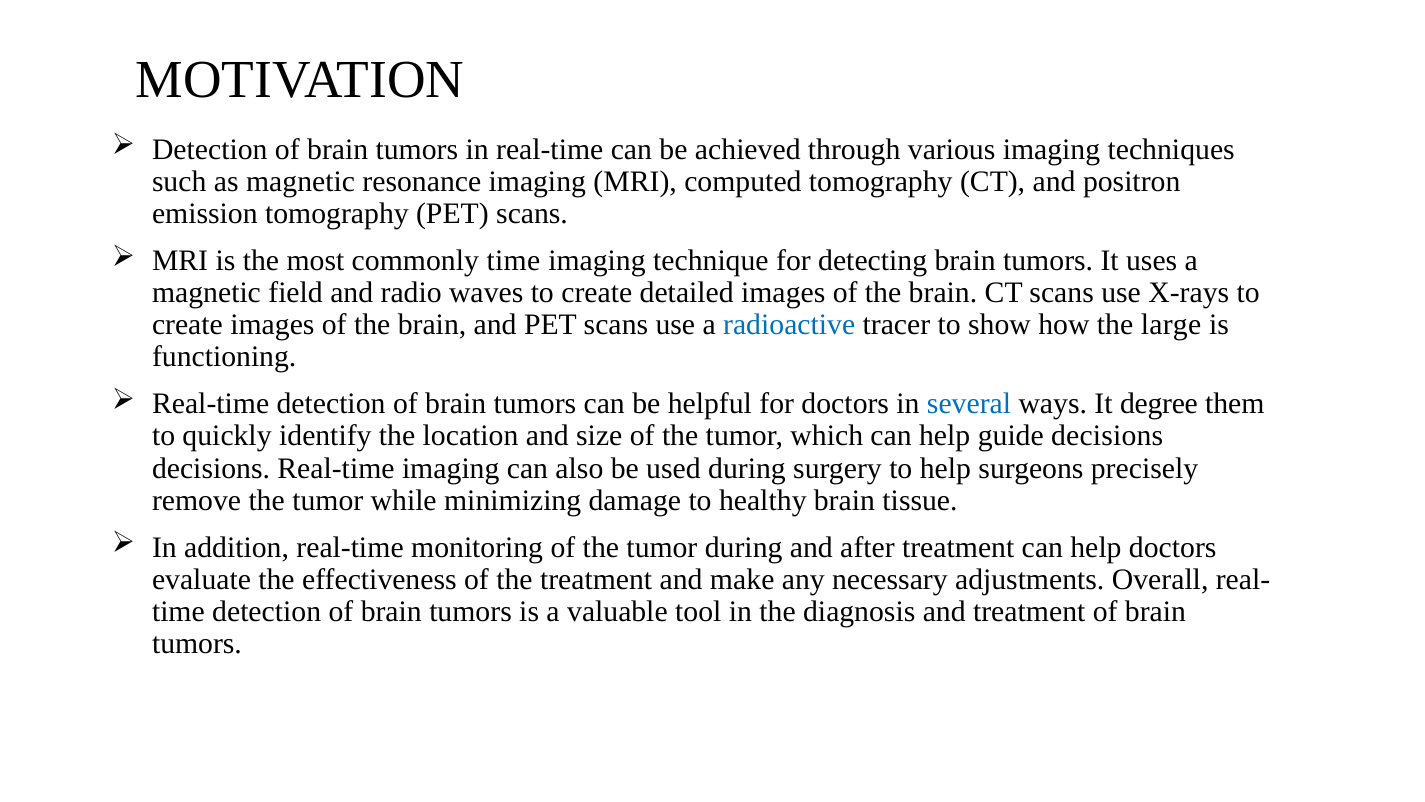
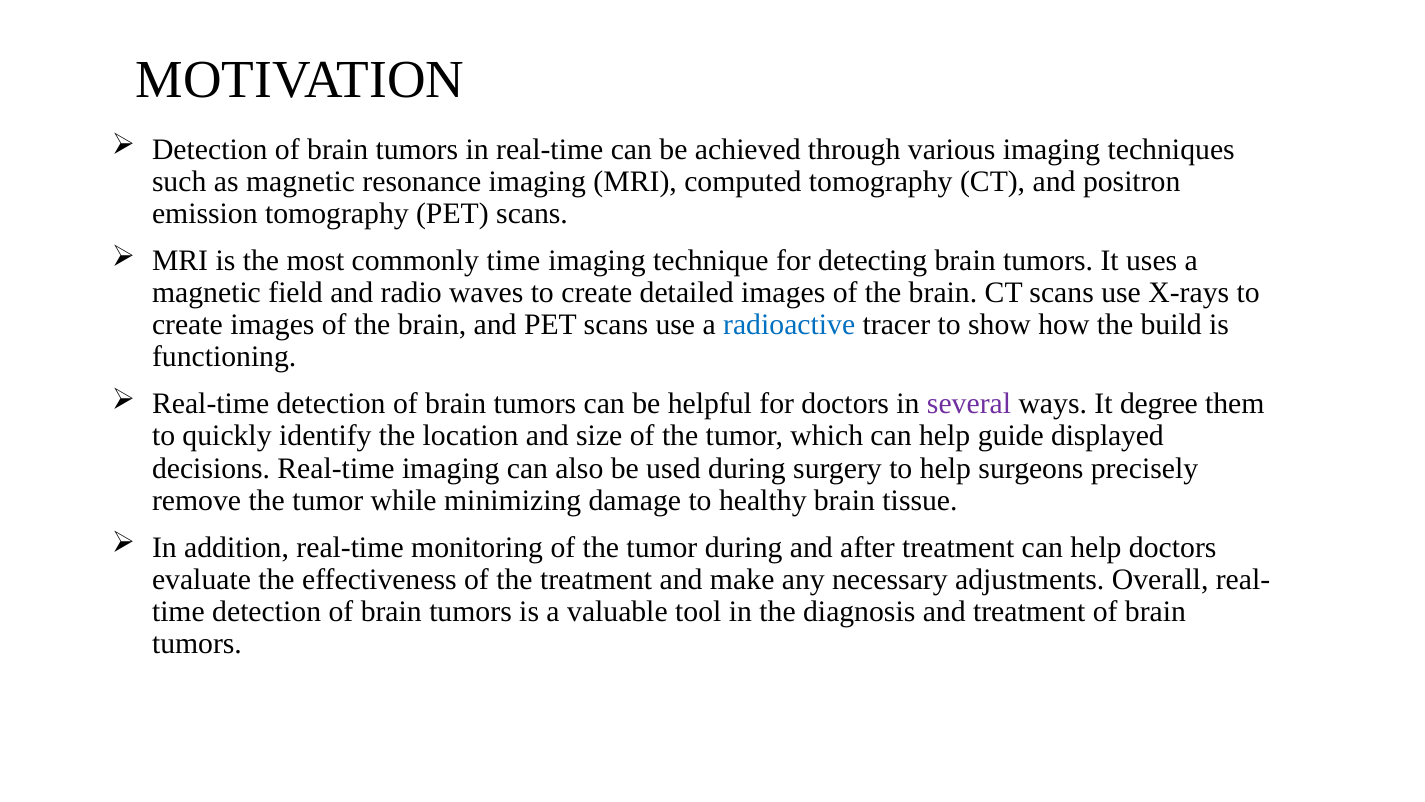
large: large -> build (1171, 325)
several colour: blue -> purple (969, 404)
guide decisions: decisions -> displayed (1107, 436)
